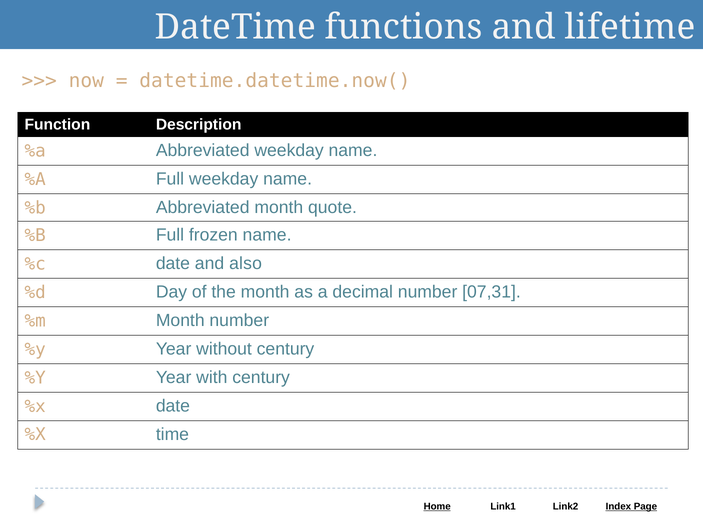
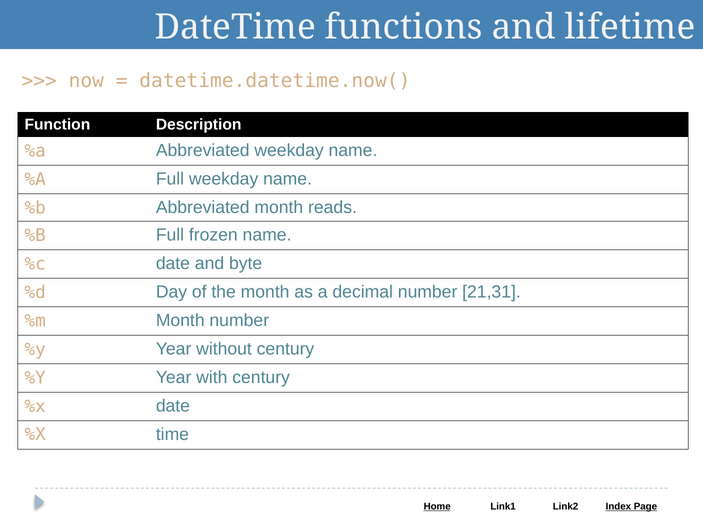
quote: quote -> reads (332, 208)
also: also -> byte (246, 264)
07,31: 07,31 -> 21,31 (491, 292)
